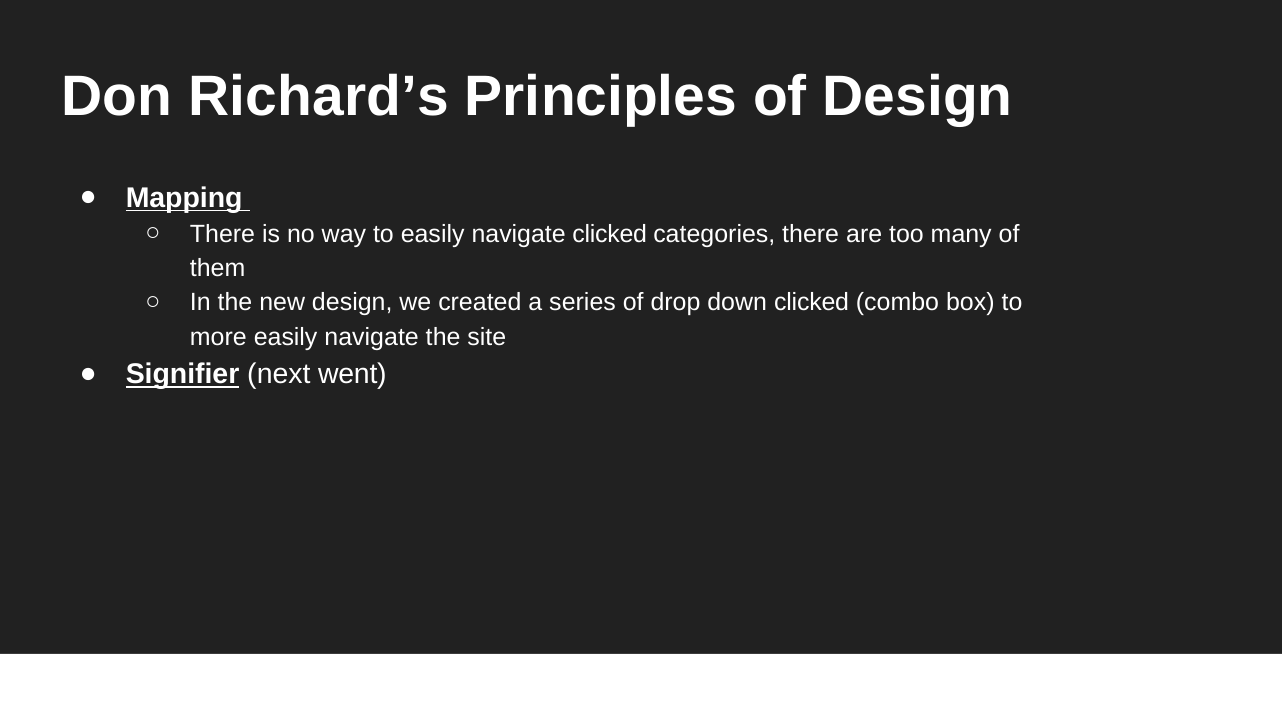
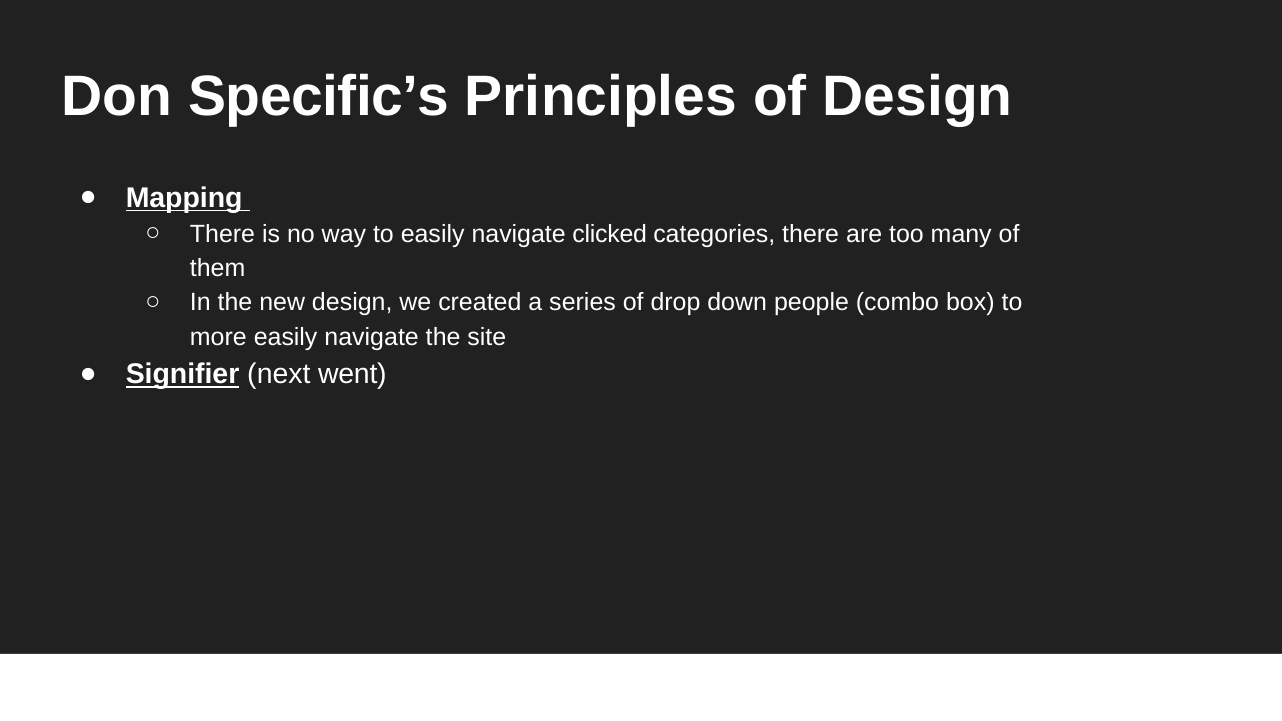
Richard’s: Richard’s -> Specific’s (319, 97)
down clicked: clicked -> people (811, 303)
